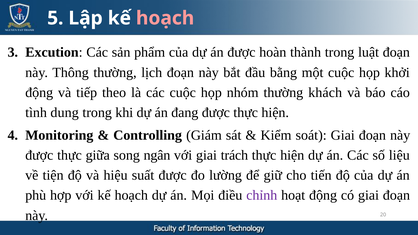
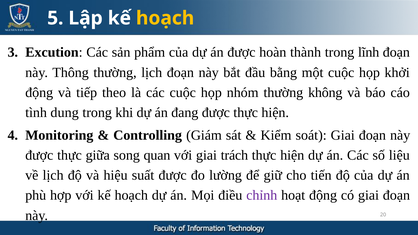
hoạch colour: pink -> yellow (165, 18)
luật: luật -> lĩnh (369, 52)
khách: khách -> không (325, 93)
ngân: ngân -> quan (157, 155)
về tiện: tiện -> lịch (53, 175)
